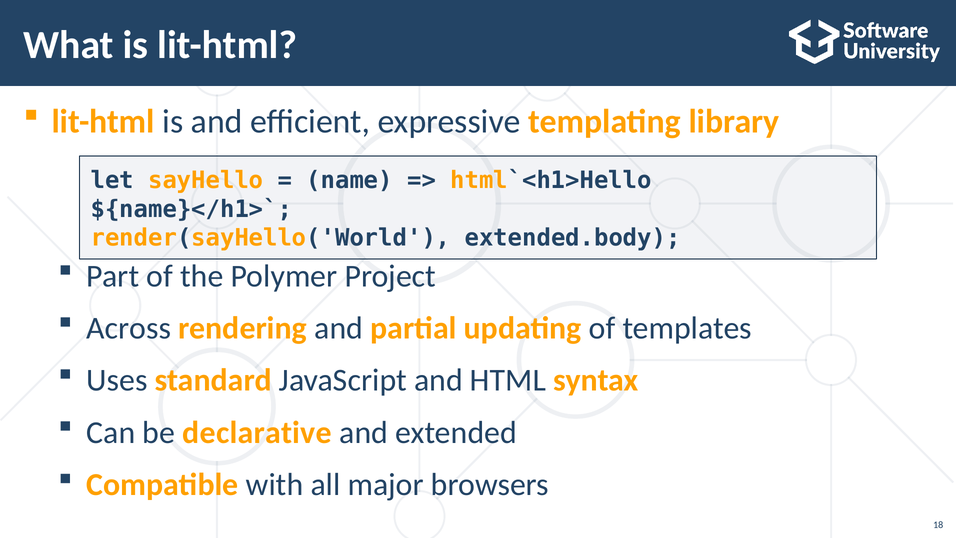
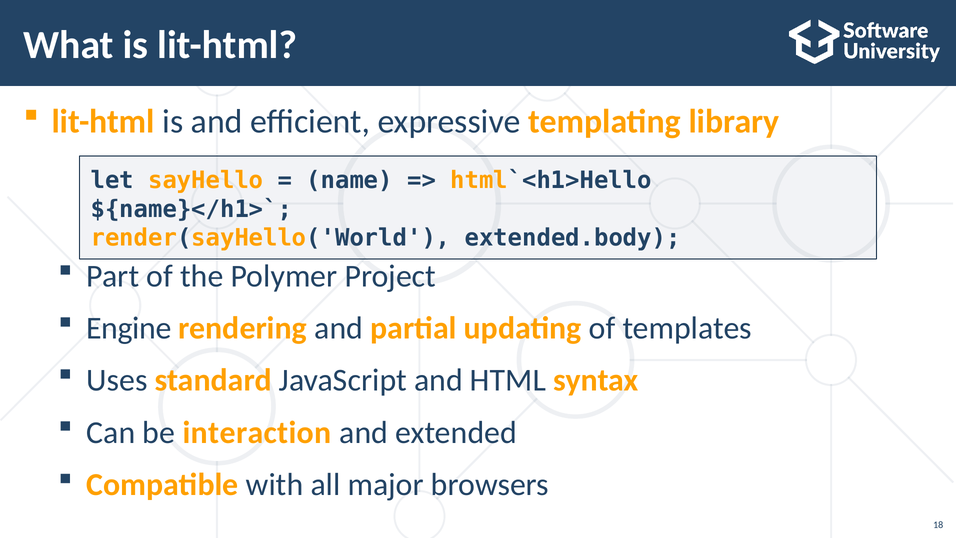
Across: Across -> Engine (129, 328)
declarative: declarative -> interaction (257, 432)
